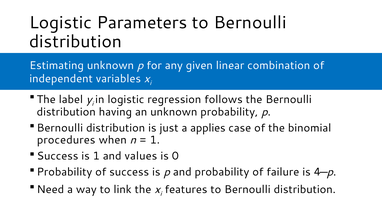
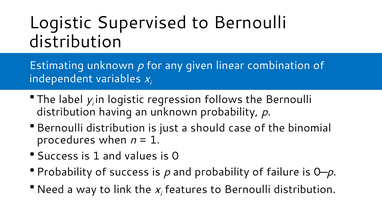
Parameters: Parameters -> Supervised (142, 23)
applies: applies -> should (208, 128)
failure is 4: 4 -> 0 (317, 172)
